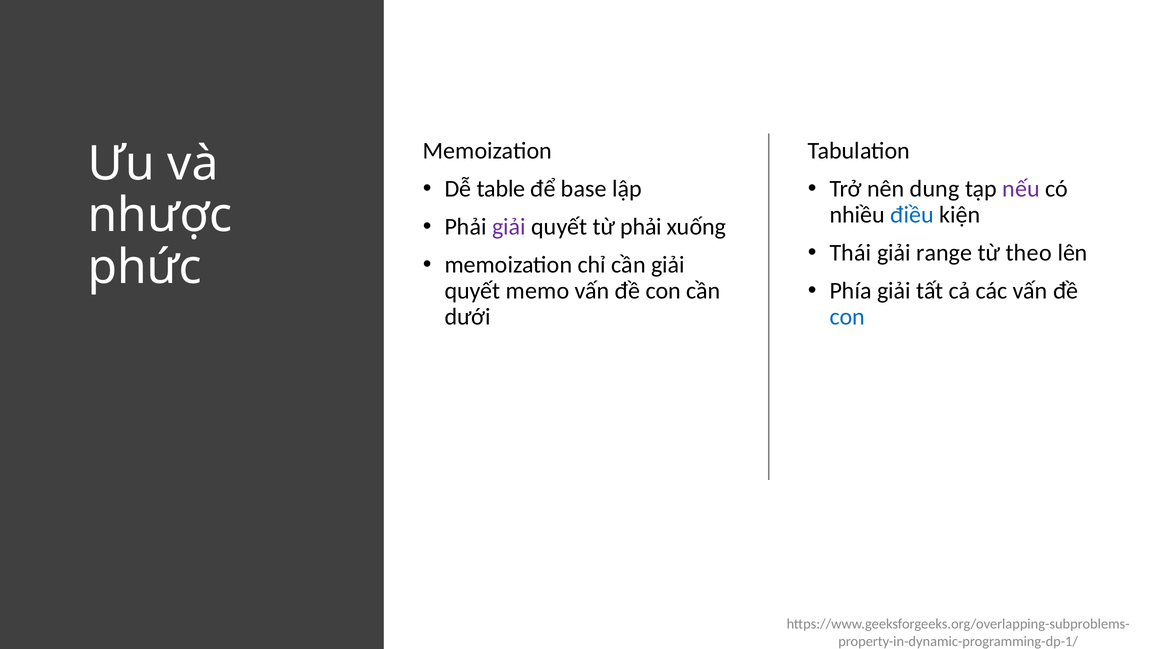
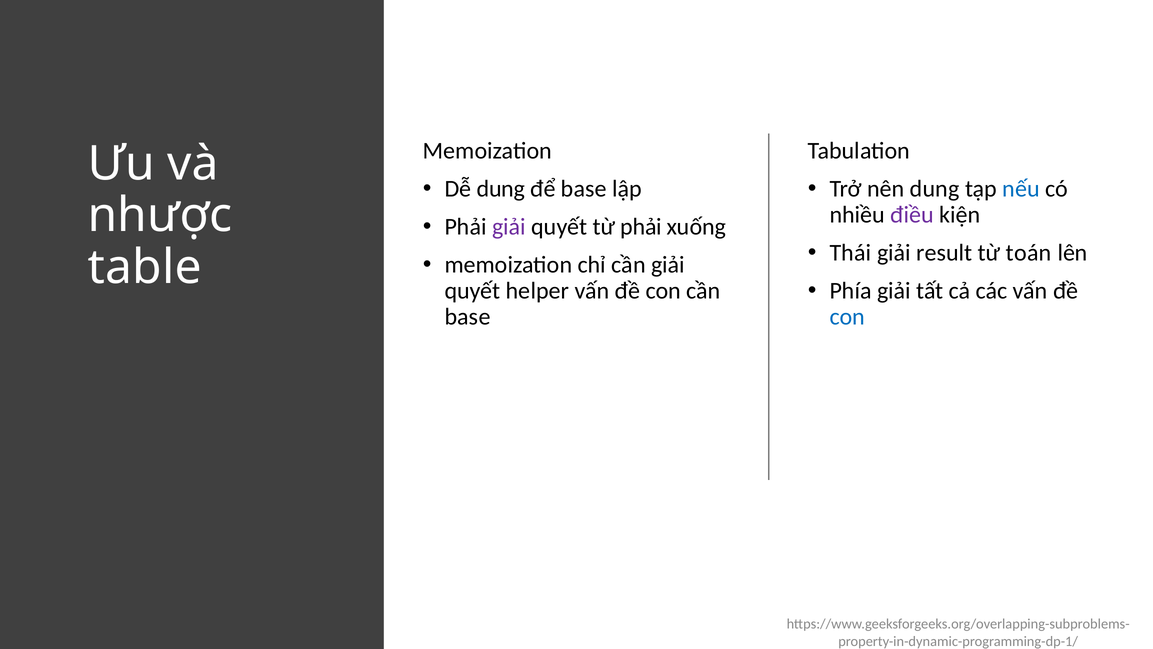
nếu colour: purple -> blue (1021, 189)
Dễ table: table -> dung (501, 189)
điều colour: blue -> purple (912, 215)
range: range -> result (944, 253)
theo: theo -> toán (1029, 253)
phức: phức -> table (145, 267)
memo: memo -> helper (538, 291)
dưới: dưới -> base (468, 317)
